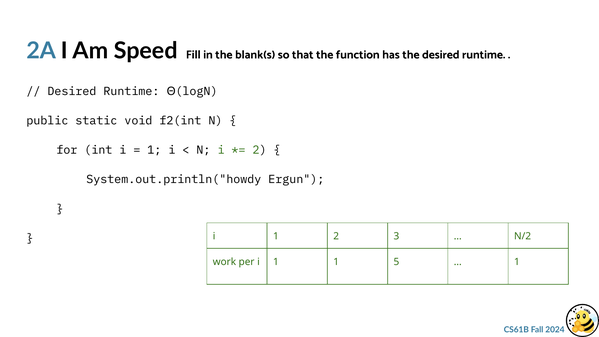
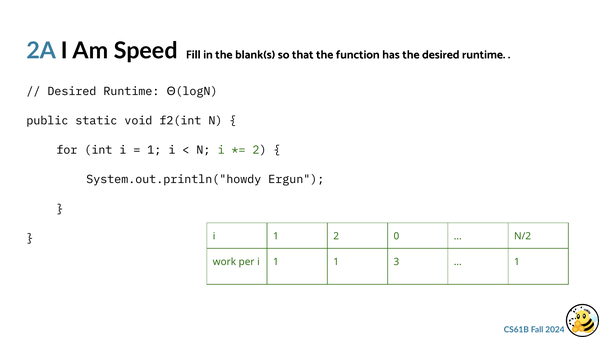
3: 3 -> 0 (396, 236)
5: 5 -> 3 (396, 262)
